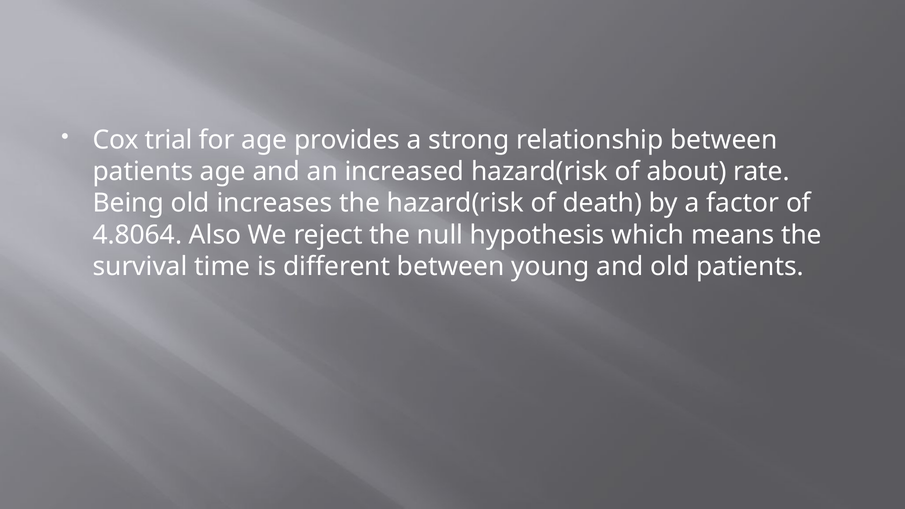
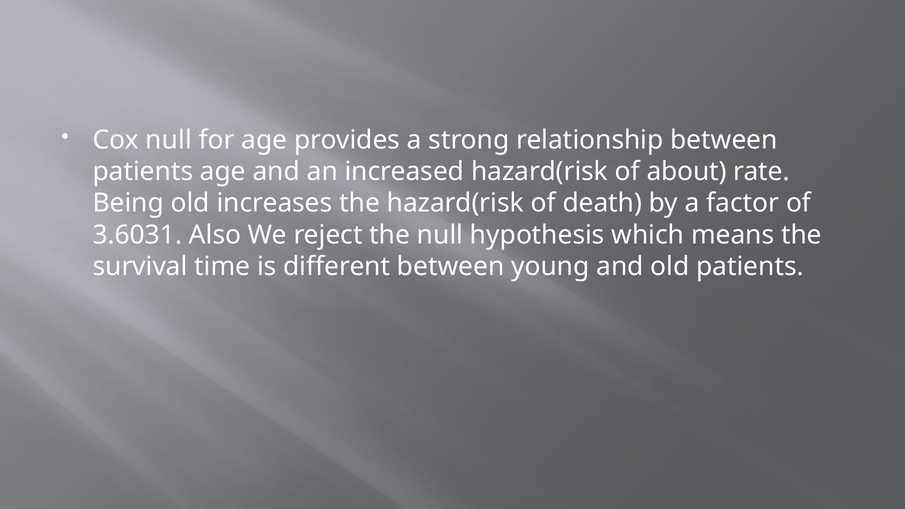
Cox trial: trial -> null (169, 140)
4.8064: 4.8064 -> 3.6031 (137, 235)
